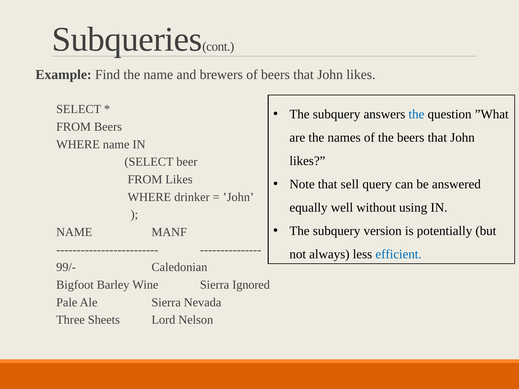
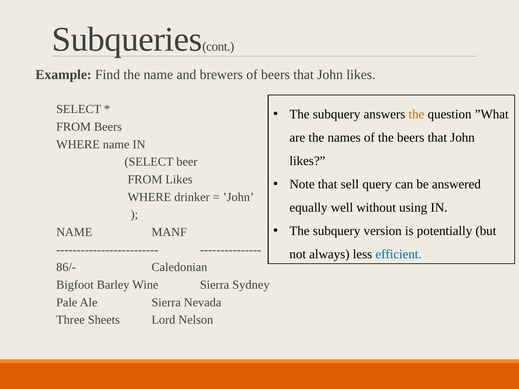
the colour: blue -> orange (416, 114)
99/-: 99/- -> 86/- (66, 267)
Ignored: Ignored -> Sydney (251, 285)
